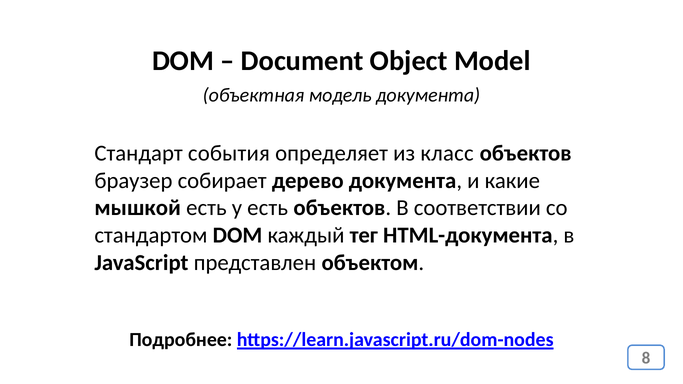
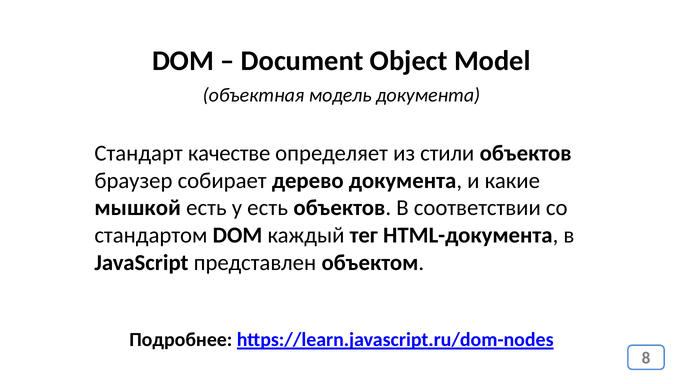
события: события -> качестве (229, 153)
класс: класс -> стили (447, 153)
